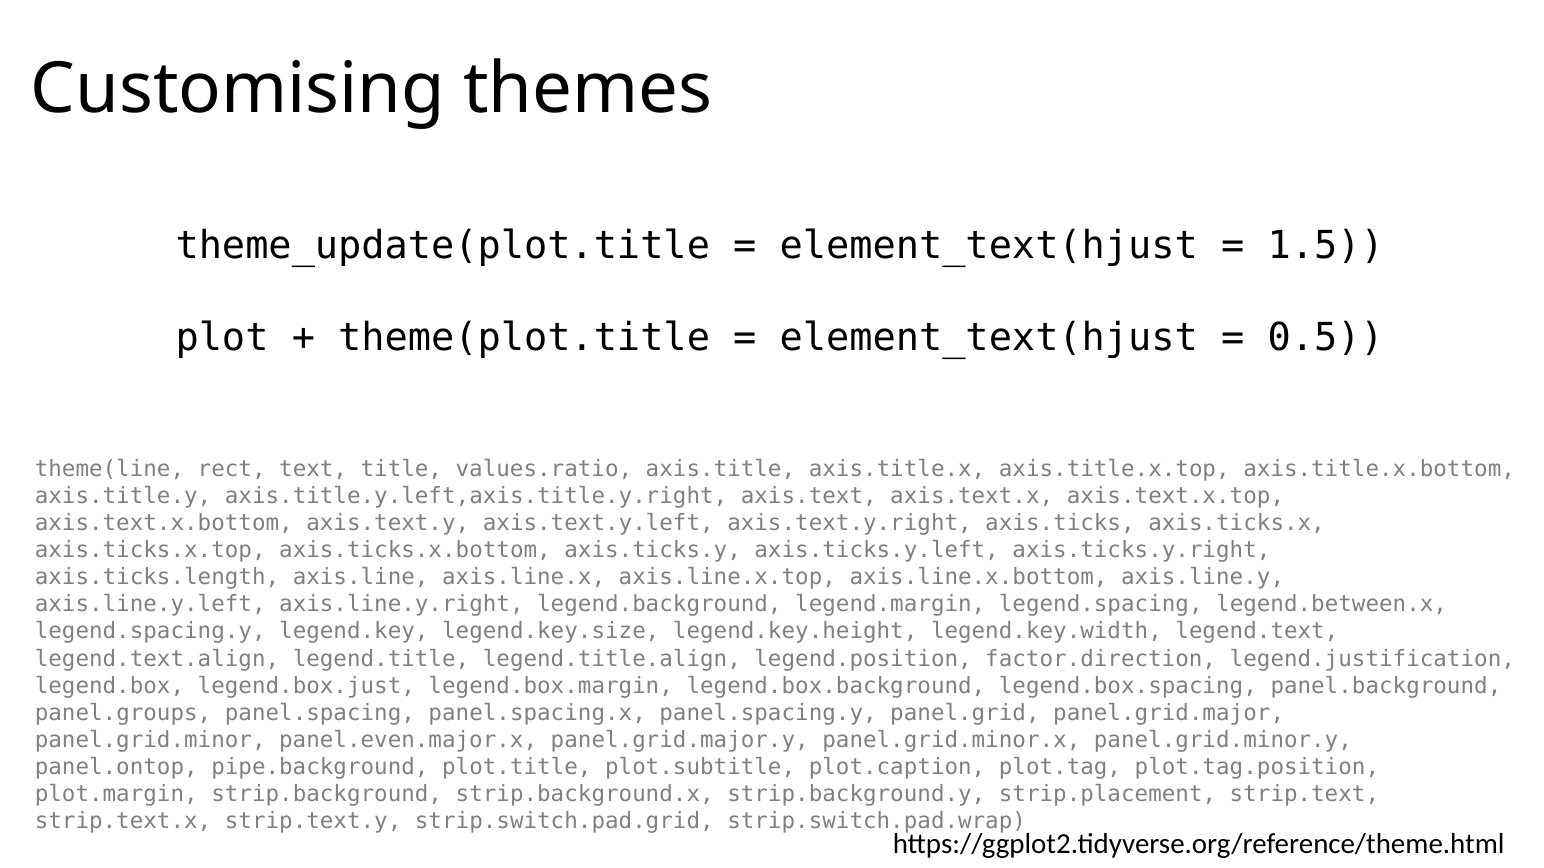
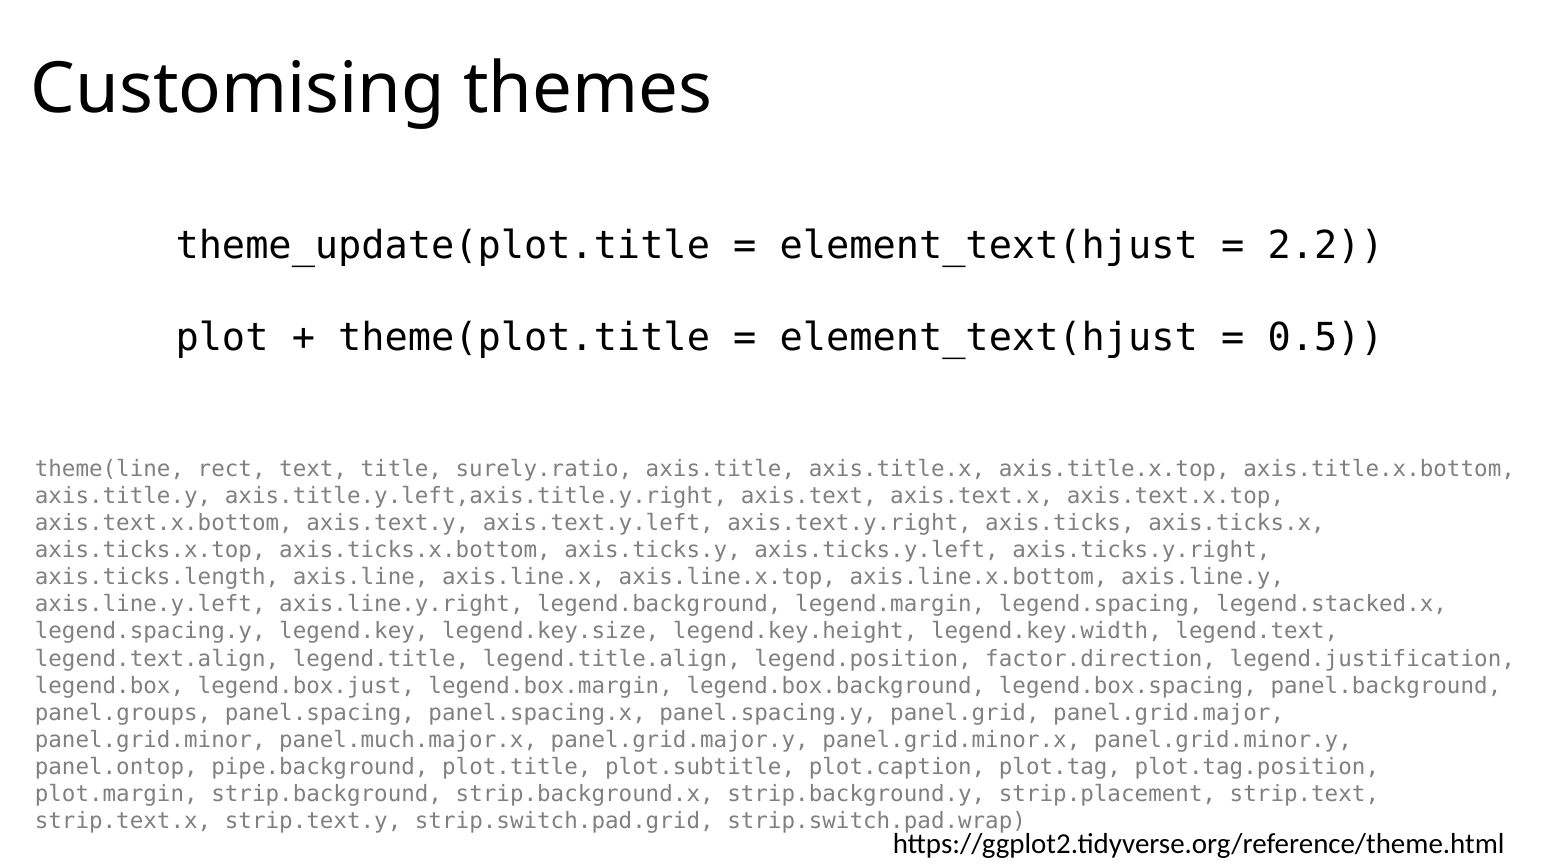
1.5: 1.5 -> 2.2 (1326, 245)
values.ratio: values.ratio -> surely.ratio (544, 470)
legend.between.x: legend.between.x -> legend.stacked.x (1332, 605)
panel.even.major.x: panel.even.major.x -> panel.much.major.x (408, 740)
